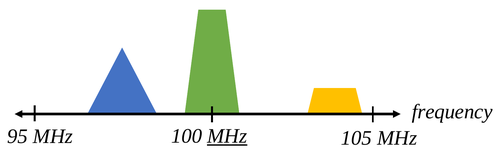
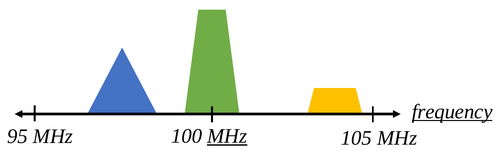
frequency underline: none -> present (452, 112)
